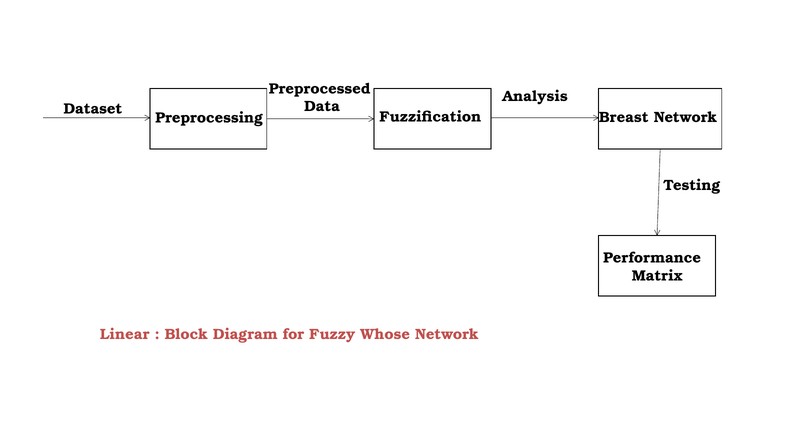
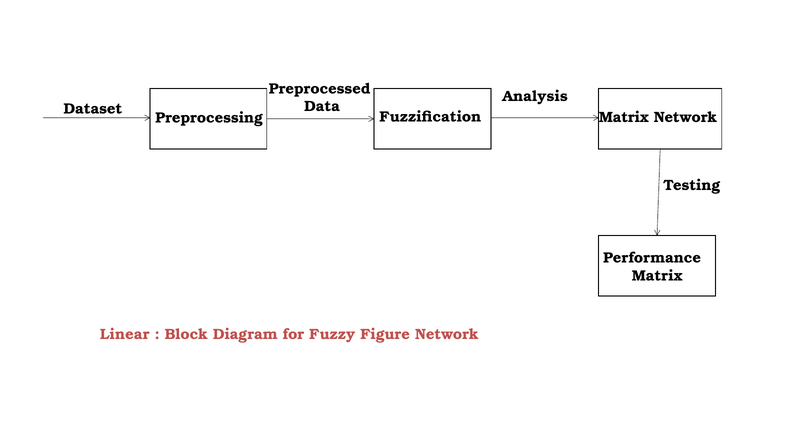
Breast: Breast -> Matrix (624, 117)
Whose: Whose -> Figure (385, 335)
